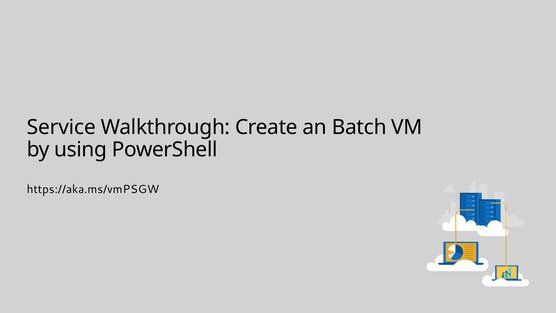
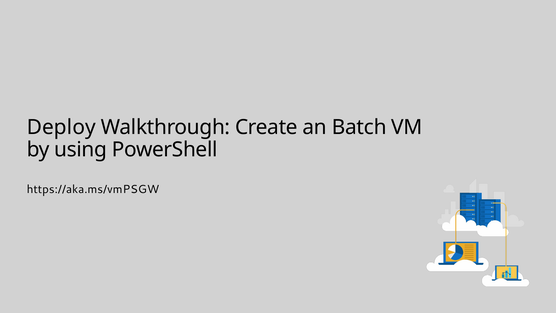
Service: Service -> Deploy (61, 127)
